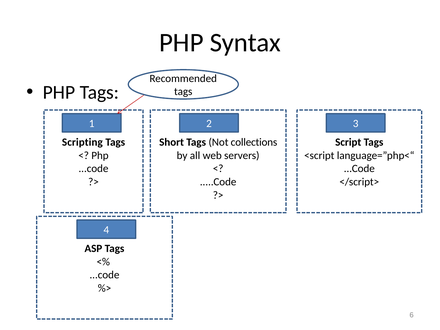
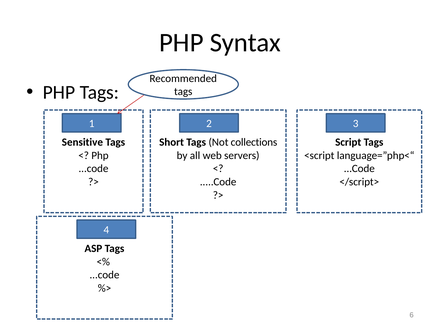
Scripting: Scripting -> Sensitive (82, 142)
